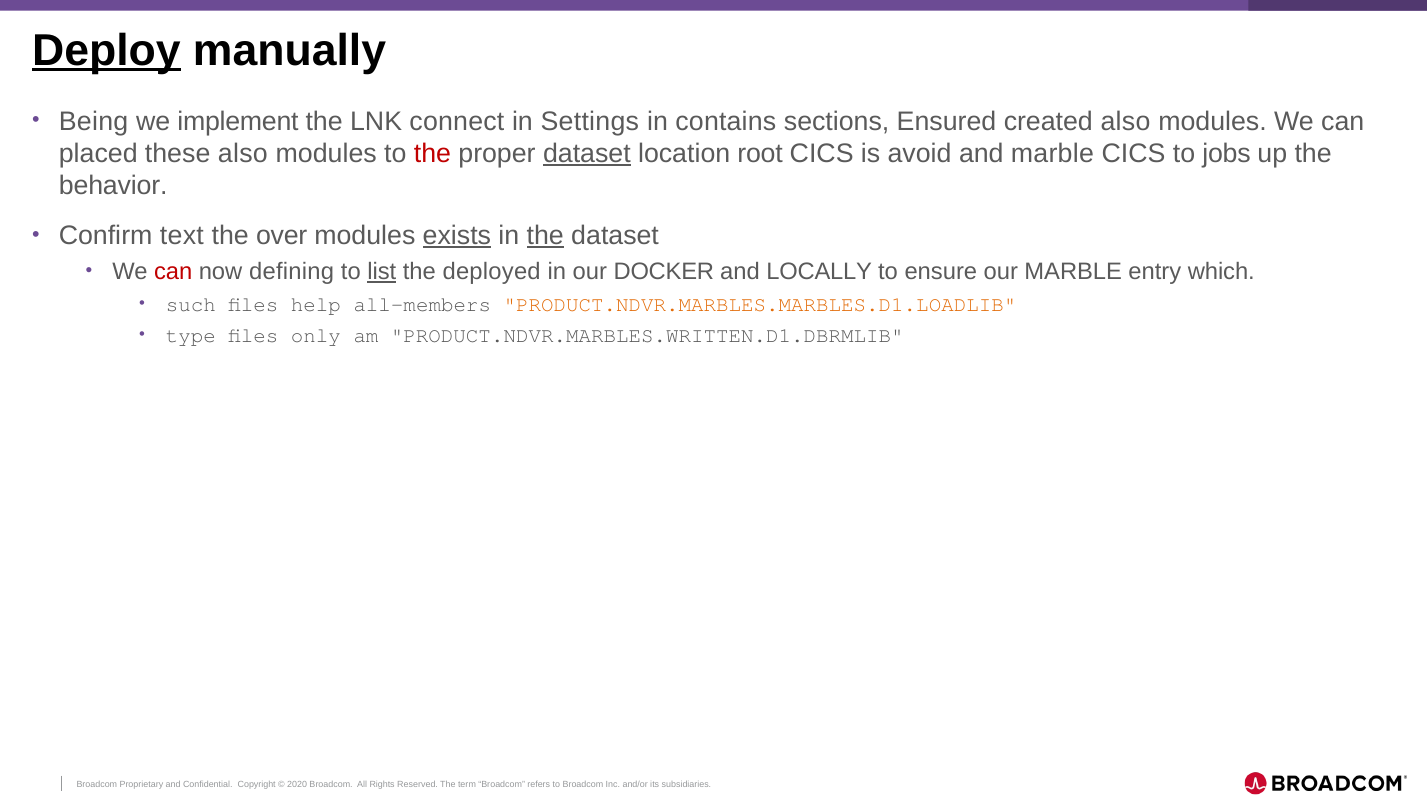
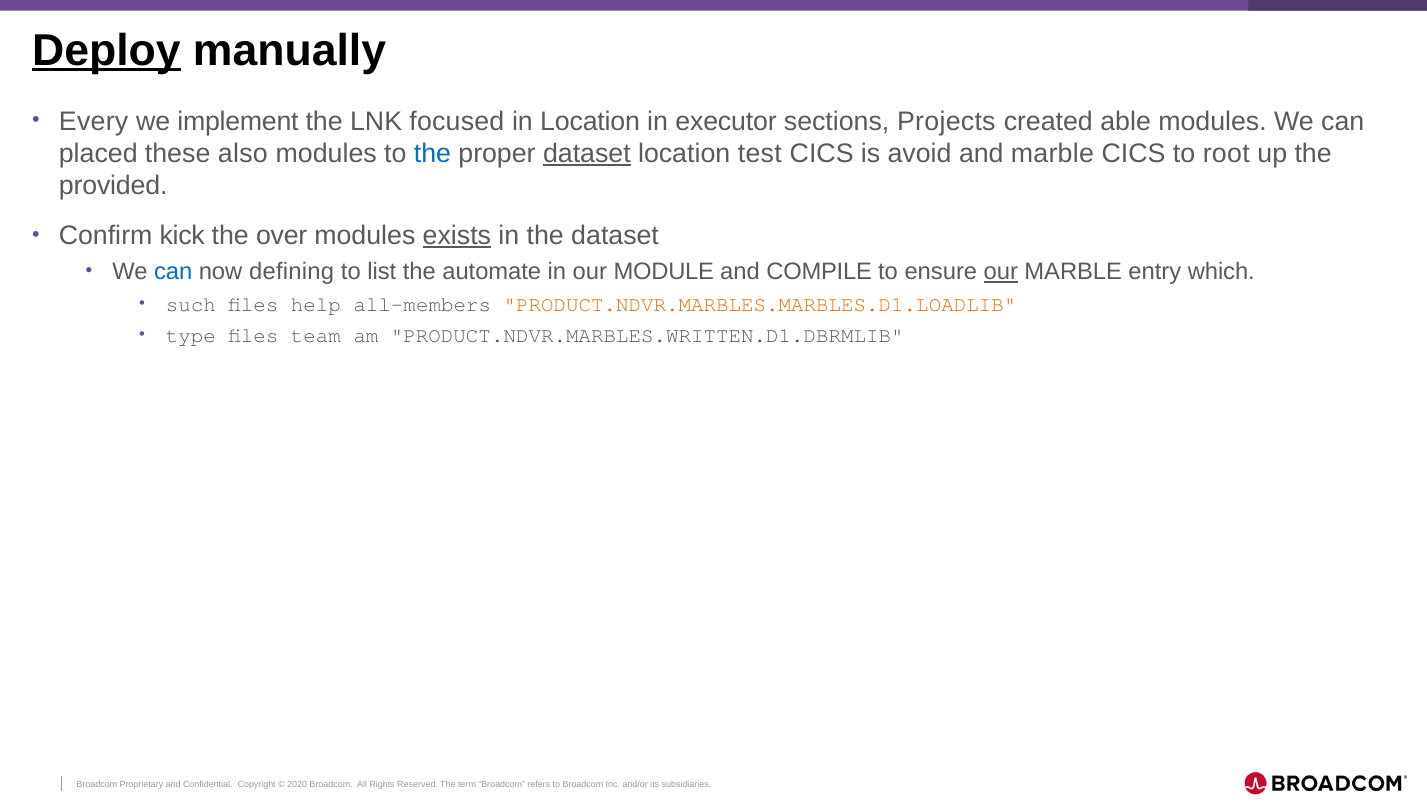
Being: Being -> Every (94, 121)
connect: connect -> focused (457, 121)
in Settings: Settings -> Location (590, 121)
contains: contains -> executor (726, 121)
Ensured: Ensured -> Projects (946, 121)
created also: also -> able (1126, 121)
the colour: red -> blue (432, 153)
root: root -> test (760, 153)
jobs: jobs -> root (1226, 153)
behavior: behavior -> provided (113, 186)
text: text -> kick (182, 236)
the underline: present -> none (545, 236)
can colour: red -> blue (173, 272)
list underline: present -> none (382, 272)
deployed: deployed -> automate (492, 272)
DOCKER: DOCKER -> MODULE (664, 272)
LOCALLY: LOCALLY -> COMPILE (819, 272)
our underline: none -> present (1001, 272)
only: only -> team (316, 335)
